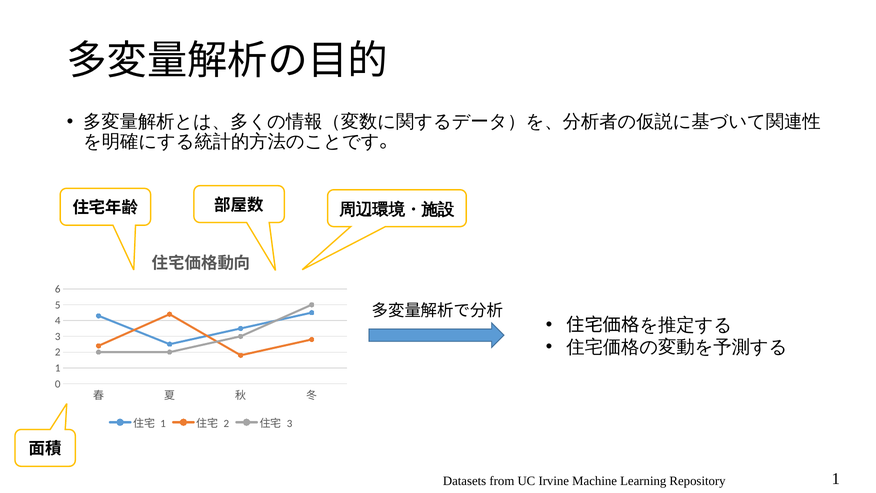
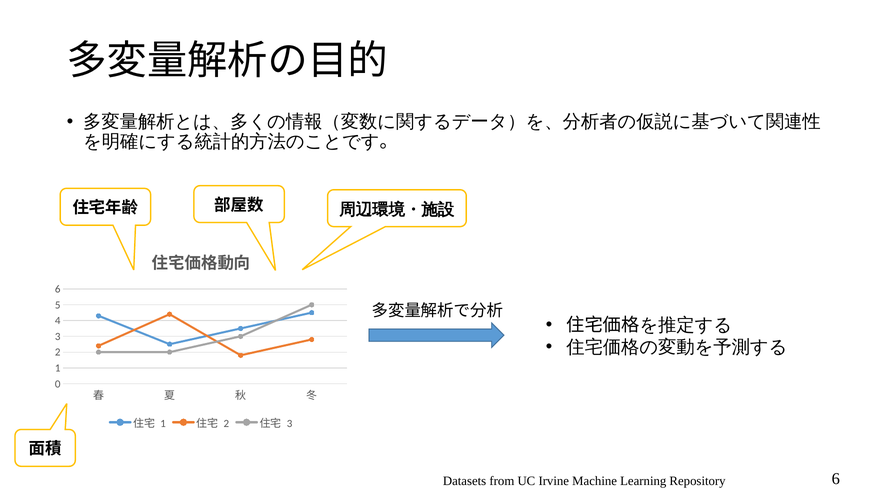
Repository 1: 1 -> 6 (836, 479)
